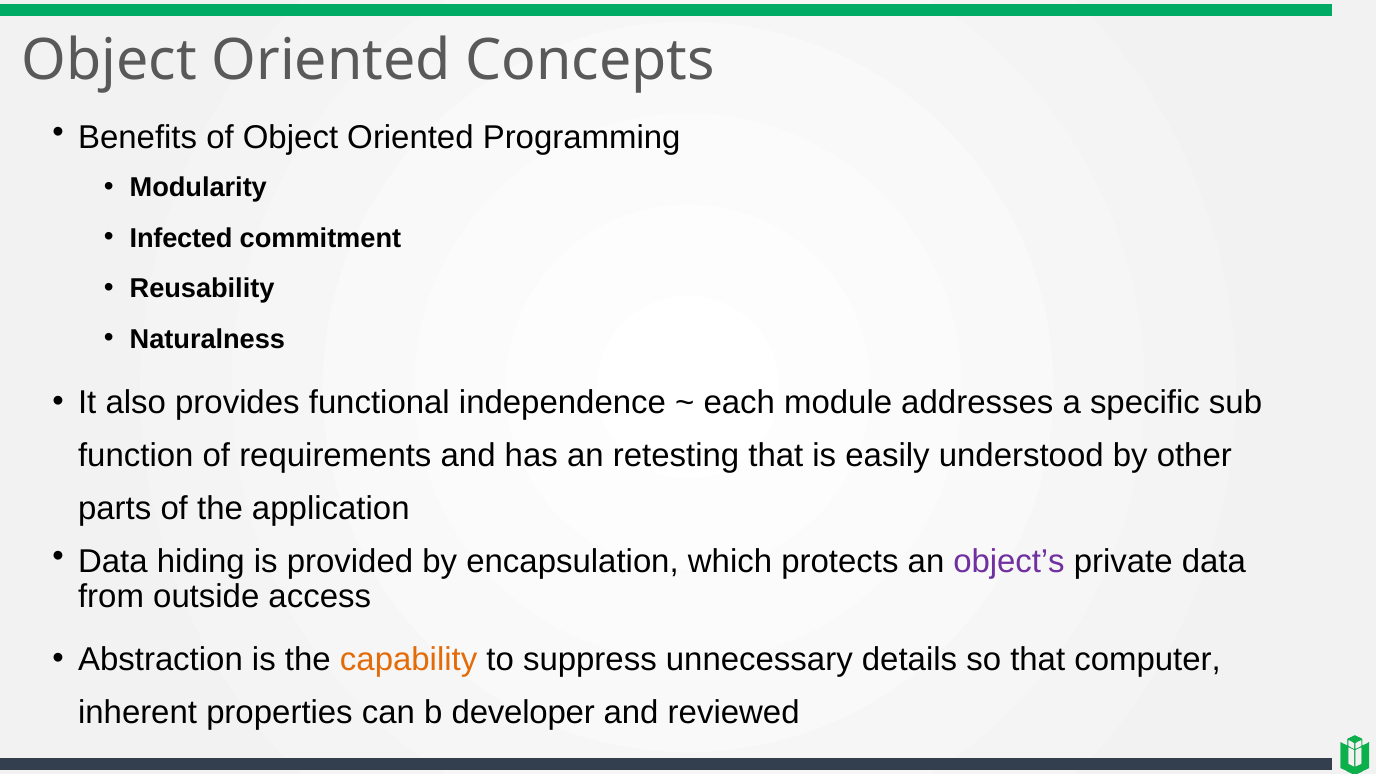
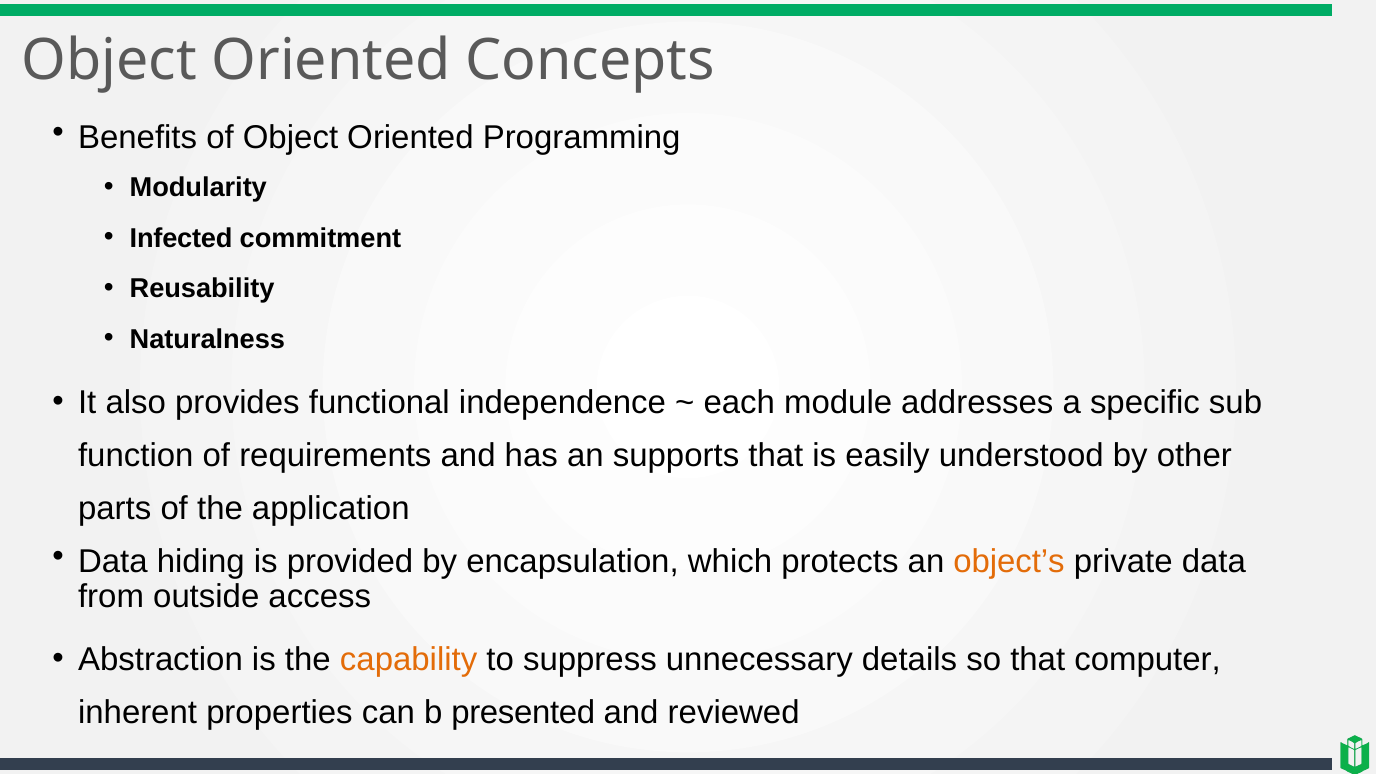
retesting: retesting -> supports (676, 456)
object’s colour: purple -> orange (1009, 561)
developer: developer -> presented (523, 713)
